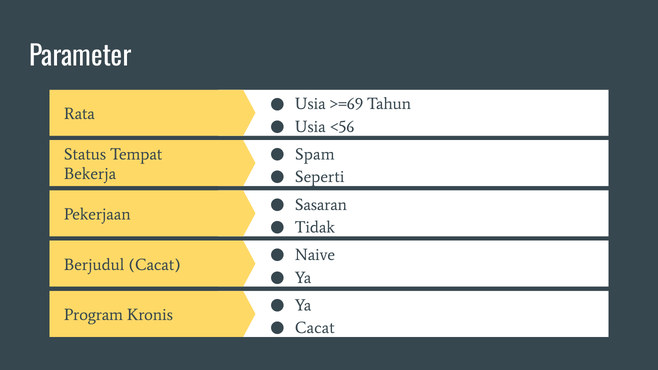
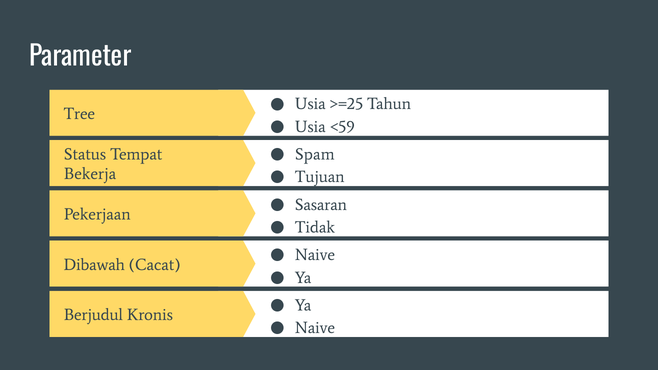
>=69: >=69 -> >=25 (346, 104)
Rata: Rata -> Tree (79, 114)
<56: <56 -> <59 (342, 127)
Seperti: Seperti -> Tujuan (320, 177)
Berjudul: Berjudul -> Dibawah (94, 265)
Program: Program -> Berjudul (93, 315)
Cacat: Cacat -> Naive (315, 328)
